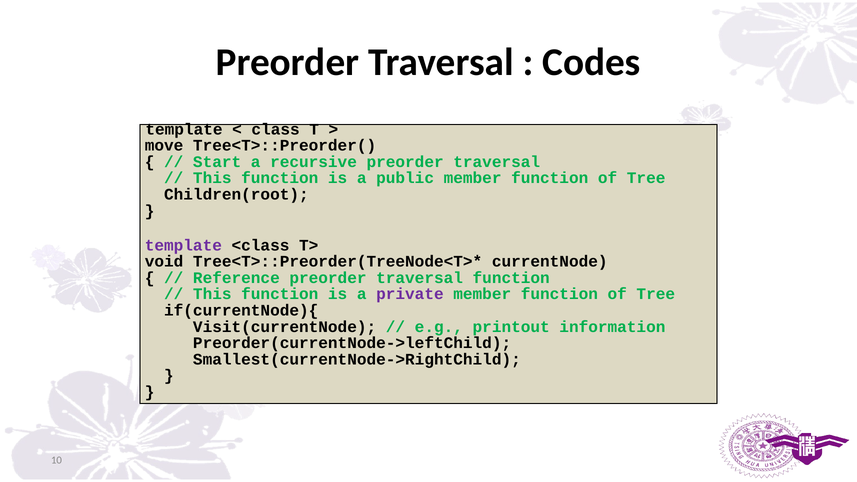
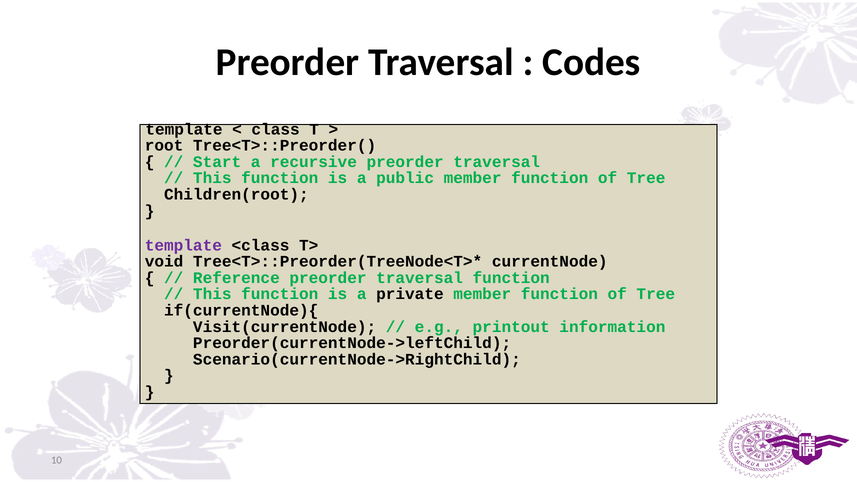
move: move -> root (164, 146)
private colour: purple -> black (410, 294)
Smallest(currentNode->RightChild: Smallest(currentNode->RightChild -> Scenario(currentNode->RightChild (357, 359)
